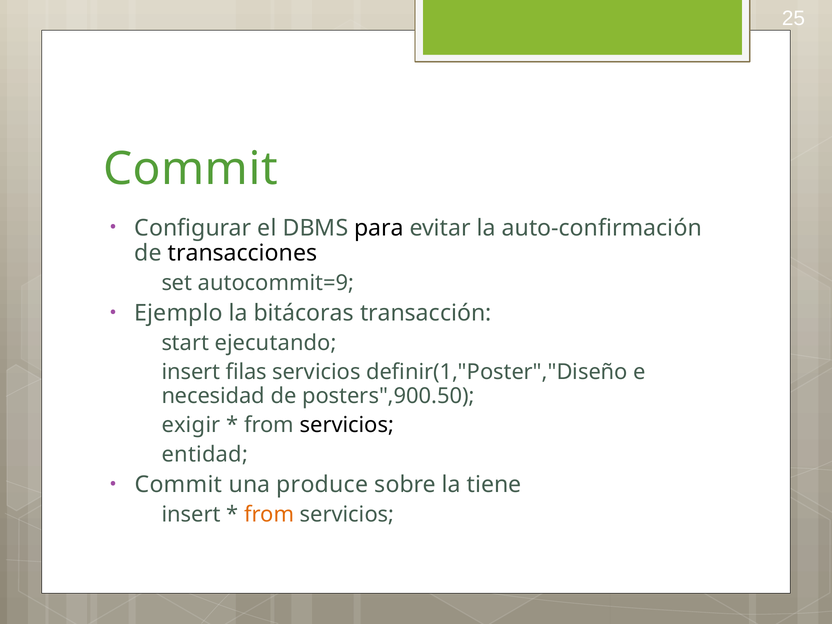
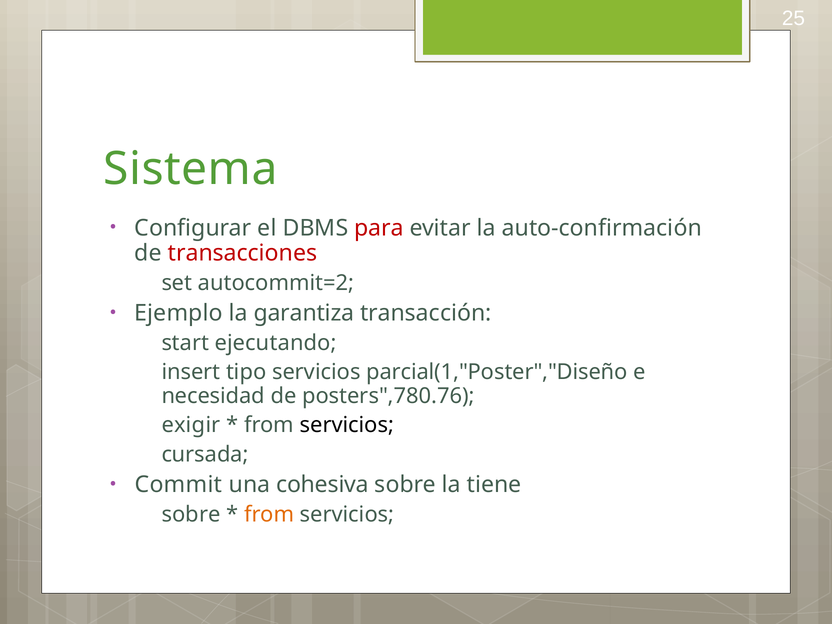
Commit: Commit -> Sistema (190, 169)
para colour: black -> red (379, 228)
transacciones colour: black -> red (243, 253)
autocommit=9: autocommit=9 -> autocommit=2 (276, 283)
bitácoras: bitácoras -> garantiza (304, 313)
filas: filas -> tipo (246, 372)
definir(1,"Poster","Diseño: definir(1,"Poster","Diseño -> parcial(1,"Poster","Diseño (497, 372)
posters",900.50: posters",900.50 -> posters",780.76 (388, 396)
entidad: entidad -> cursada (205, 454)
produce: produce -> cohesiva (322, 485)
insert: insert -> sobre (191, 515)
